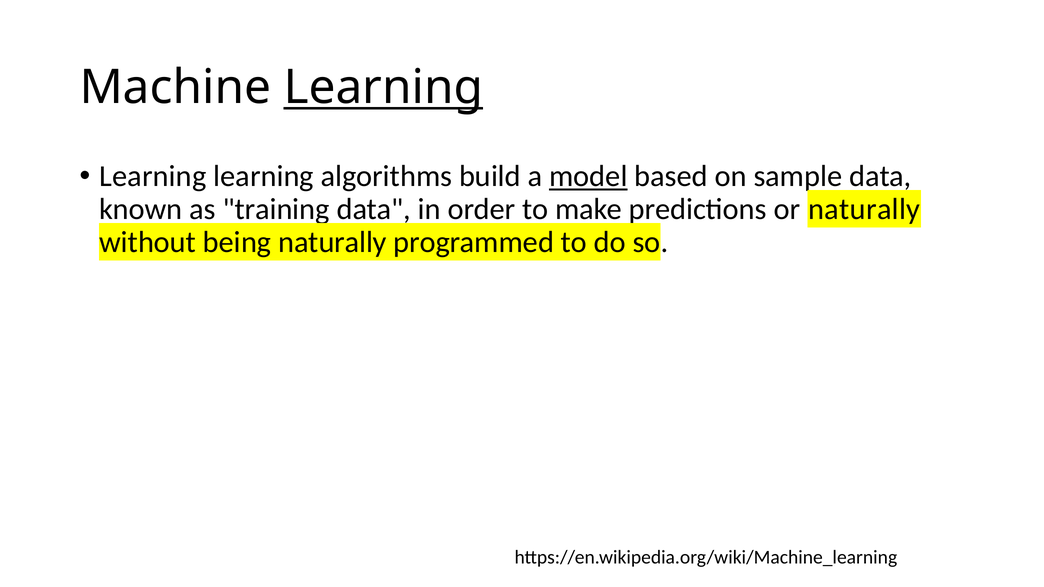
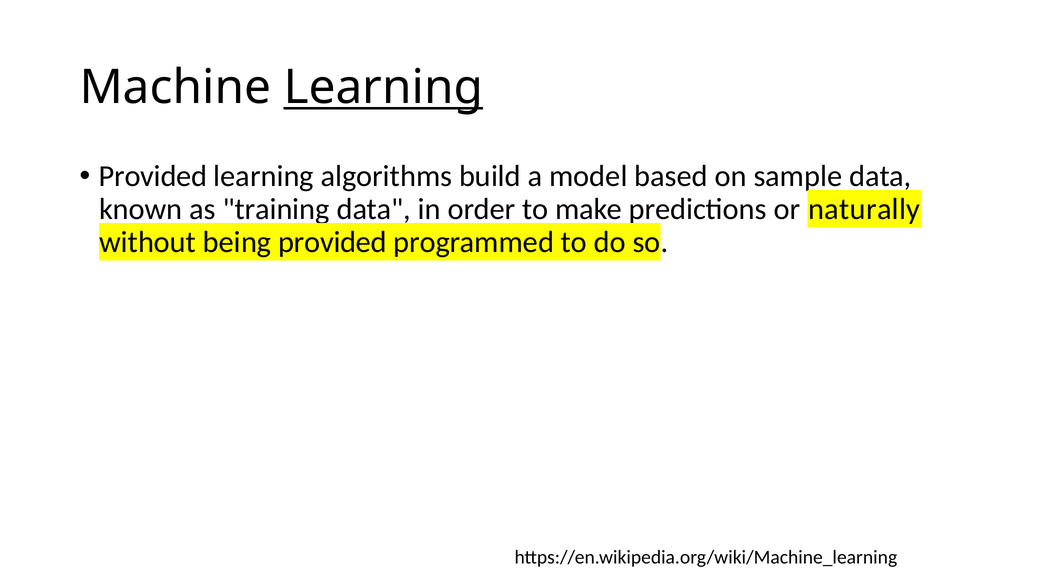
Learning: Learning -> Provided (153, 176)
model underline: present -> none (588, 176)
being naturally: naturally -> provided (333, 242)
